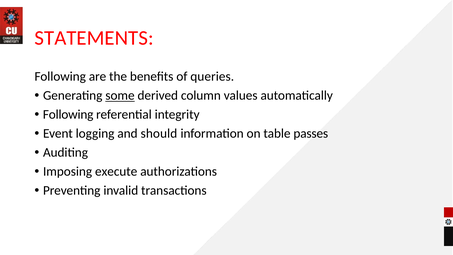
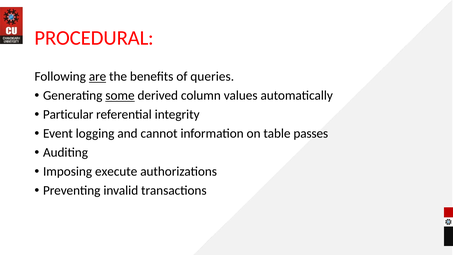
STATEMENTS: STATEMENTS -> PROCEDURAL (94, 38)
are underline: none -> present (98, 77)
Following: Following -> Particular (68, 114)
should: should -> cannot (159, 133)
